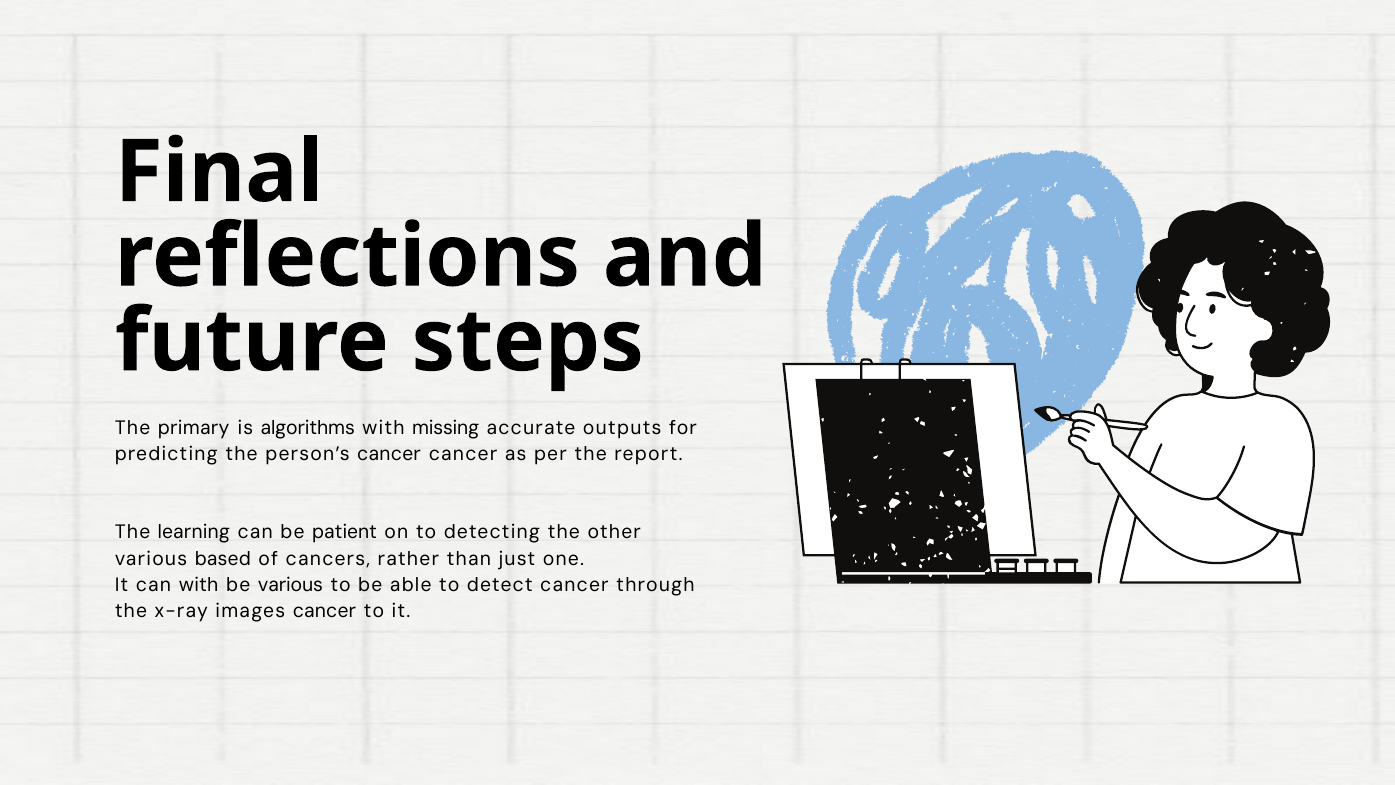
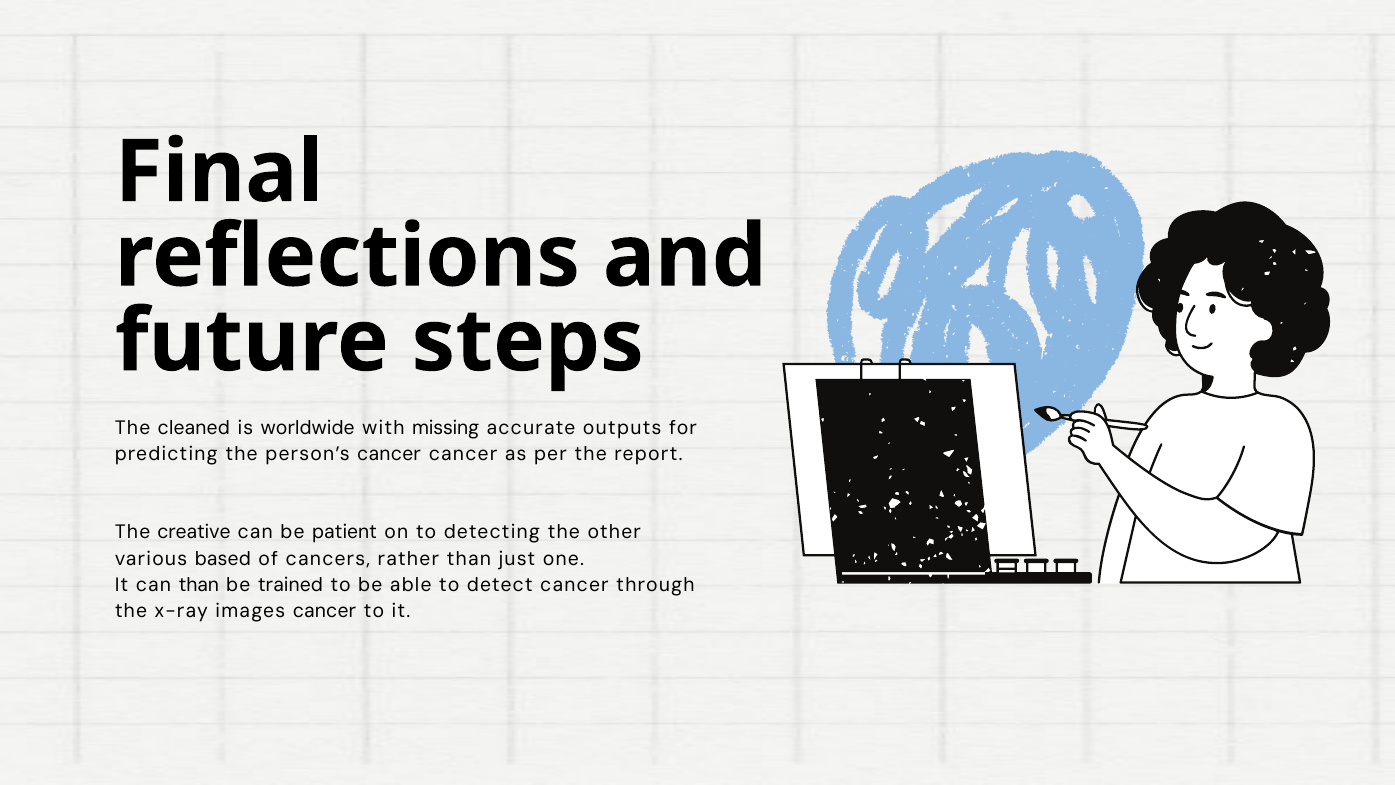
primary: primary -> cleaned (194, 428)
algorithms: algorithms -> worldwide (308, 428)
learning: learning -> creative (194, 532)
can with: with -> than (199, 585)
be various: various -> trained (290, 585)
